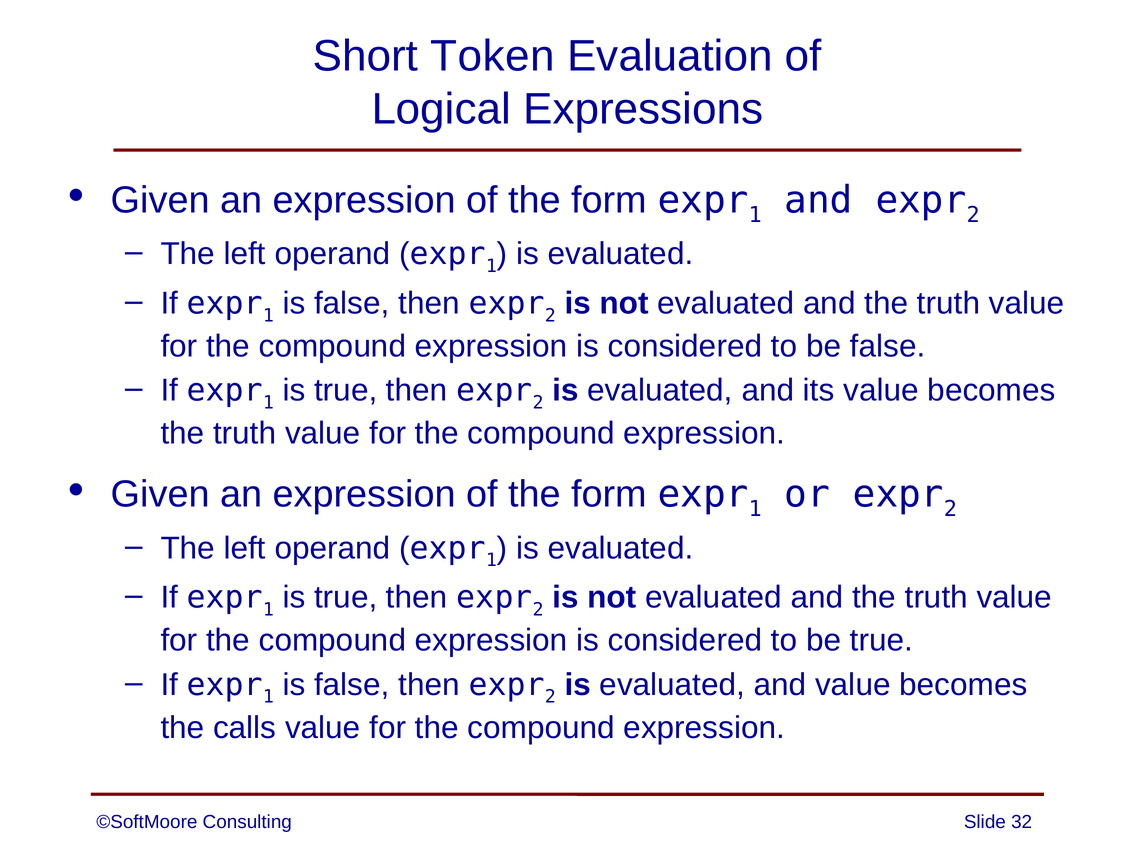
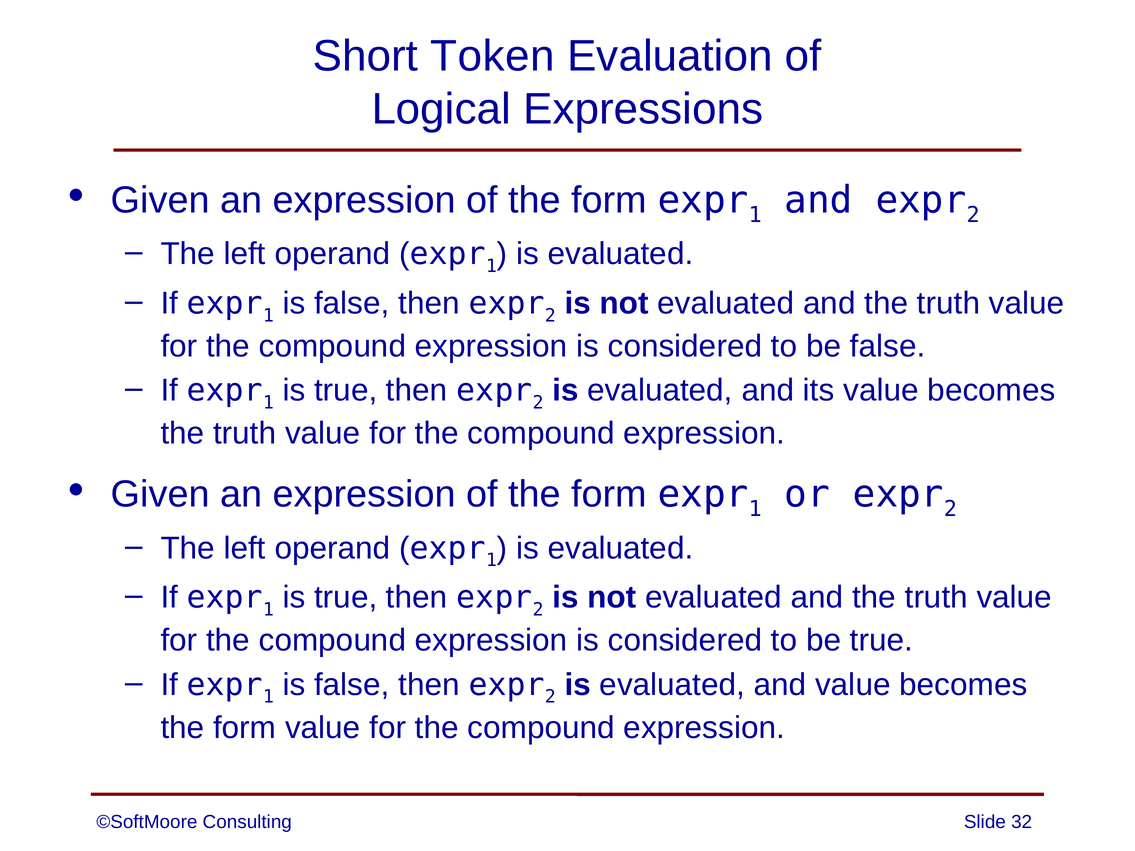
calls: calls -> form (245, 728)
